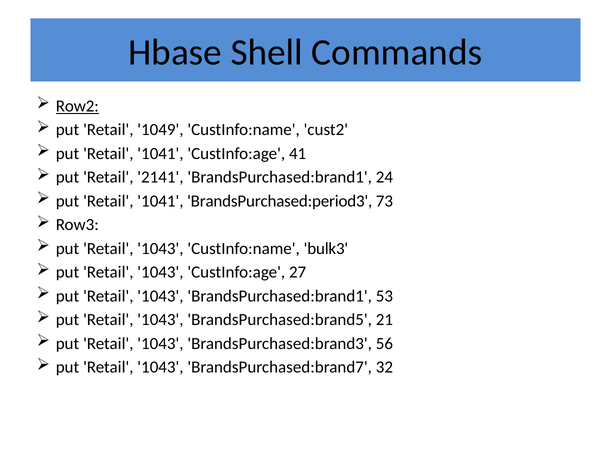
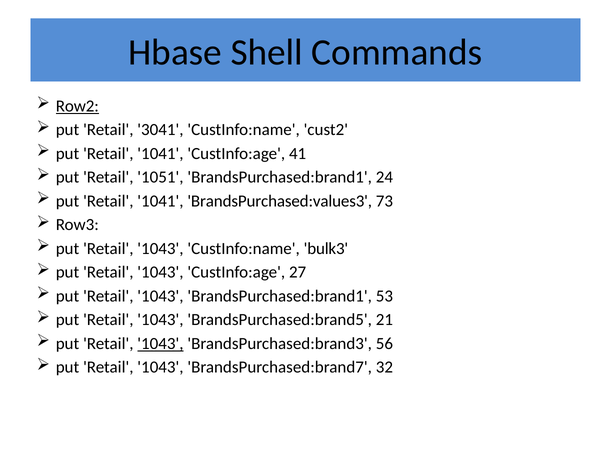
1049: 1049 -> 3041 (160, 130)
2141: 2141 -> 1051 (160, 177)
BrandsPurchased:period3: BrandsPurchased:period3 -> BrandsPurchased:values3 (280, 201)
1043 underline: none -> present (160, 344)
